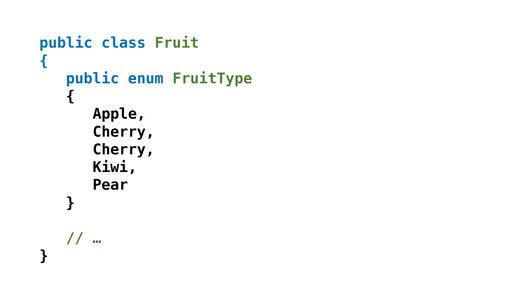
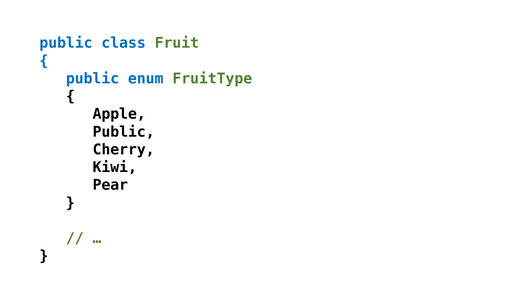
Cherry: Cherry -> Public (124, 132)
